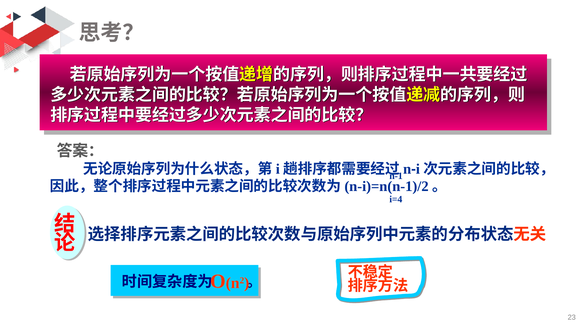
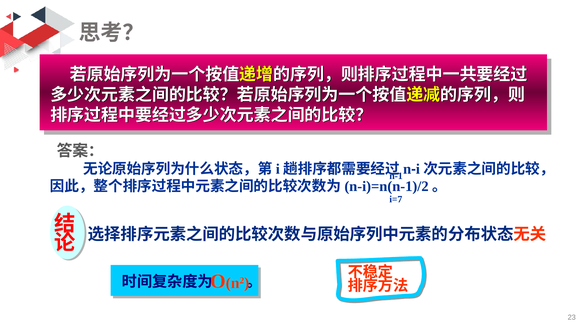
i=4: i=4 -> i=7 (396, 200)
